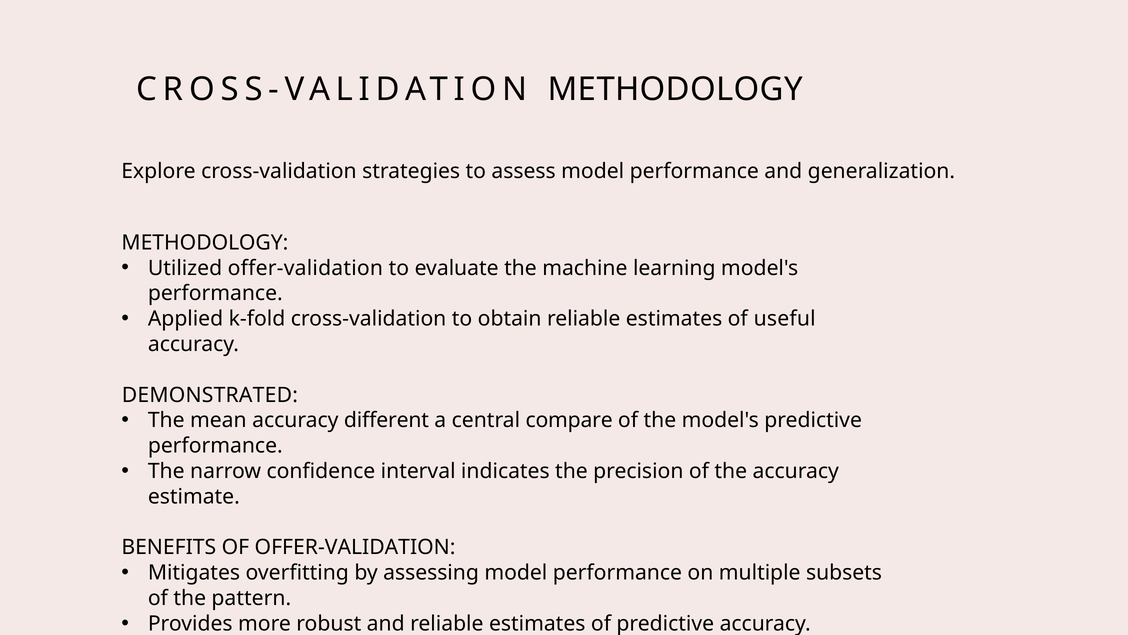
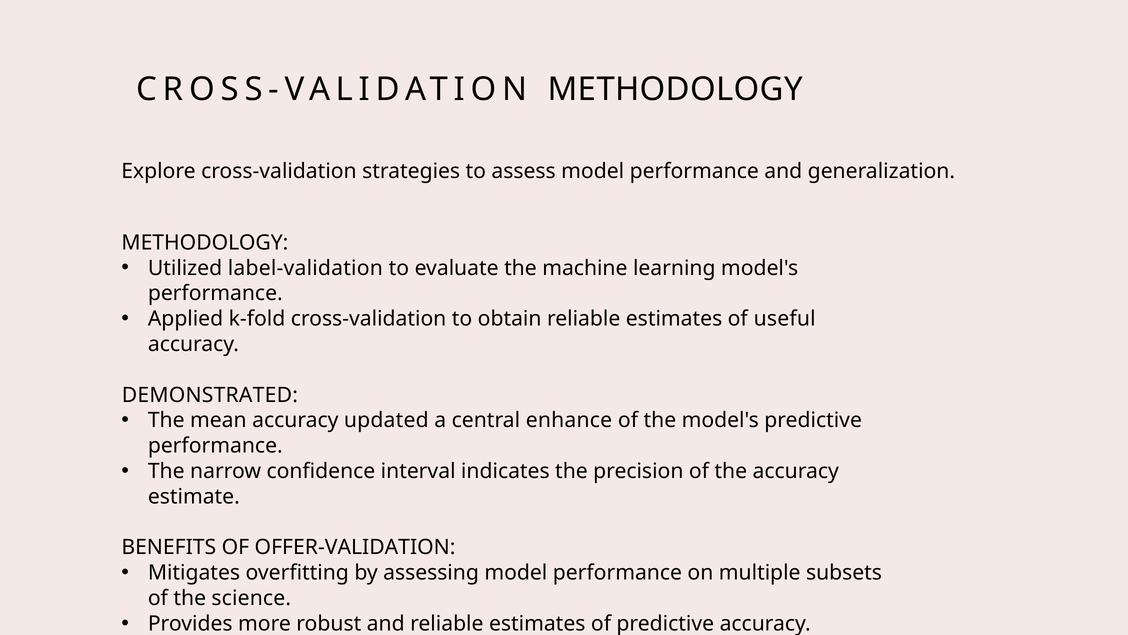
Utilized offer-validation: offer-validation -> label-validation (305, 268)
different: different -> updated (386, 420)
compare: compare -> enhance (569, 420)
pattern: pattern -> science (251, 598)
